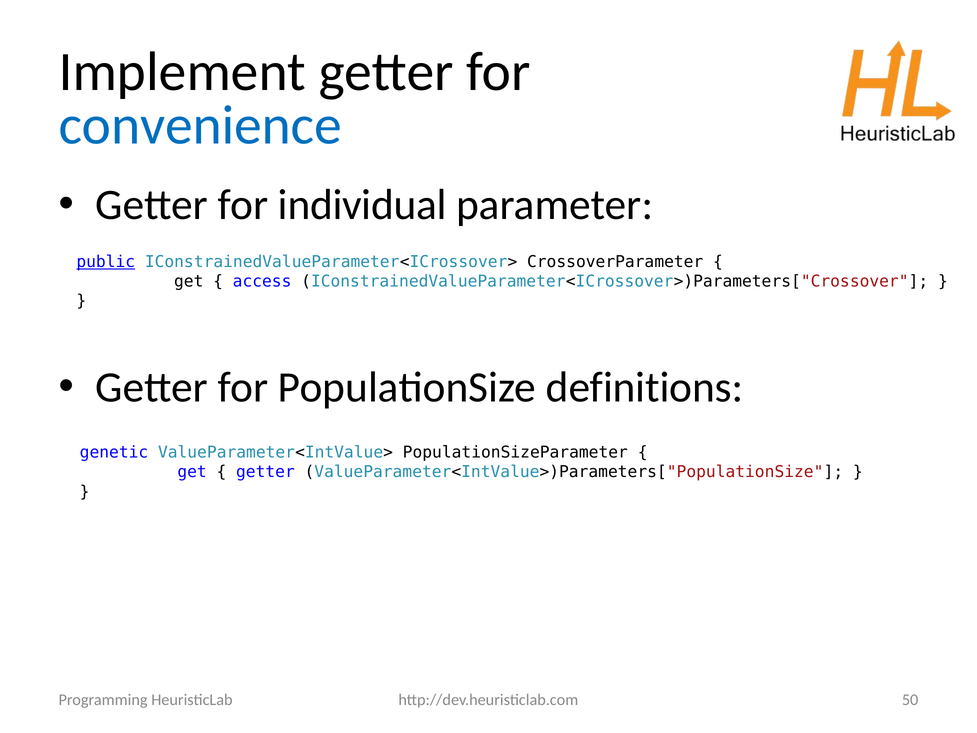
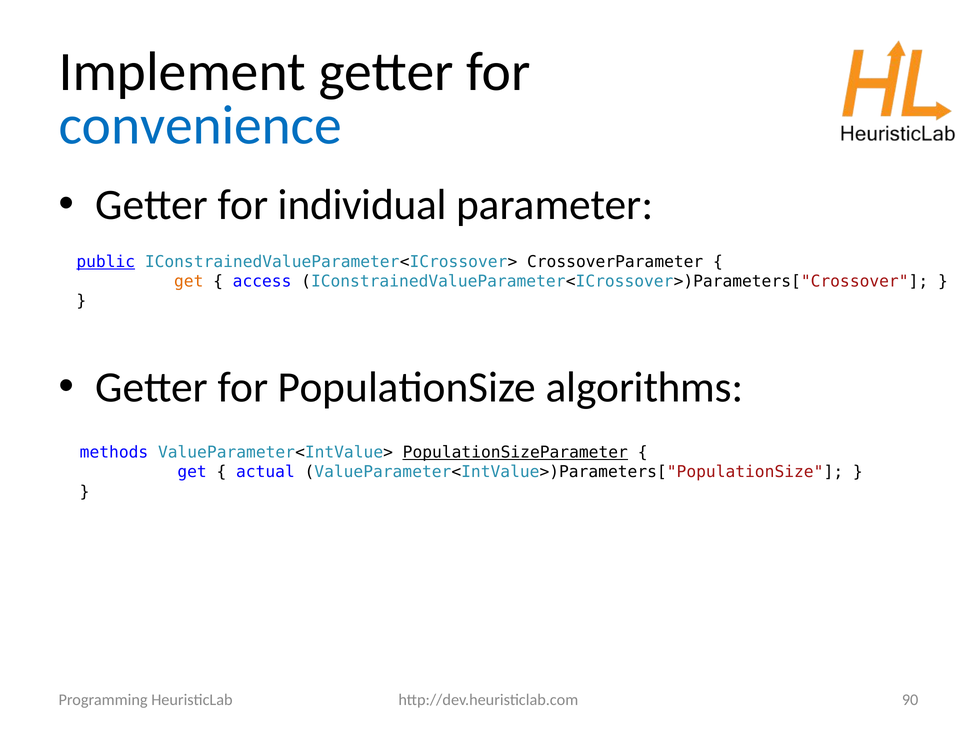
get colour: black -> orange (189, 281)
definitions: definitions -> algorithms (645, 387)
genetic: genetic -> methods (114, 452)
PopulationSizeParameter underline: none -> present (515, 452)
getter: getter -> actual (265, 472)
50: 50 -> 90 (910, 700)
